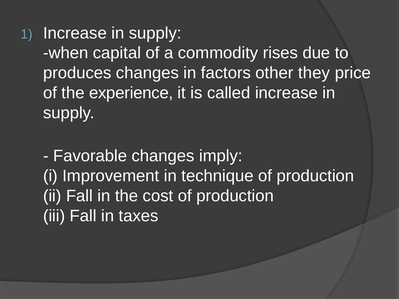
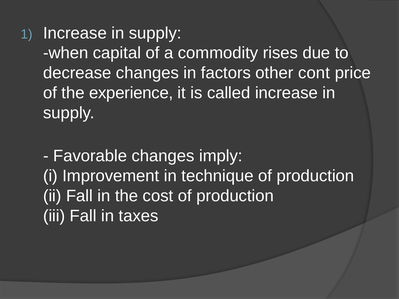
produces: produces -> decrease (77, 73)
they: they -> cont (314, 73)
